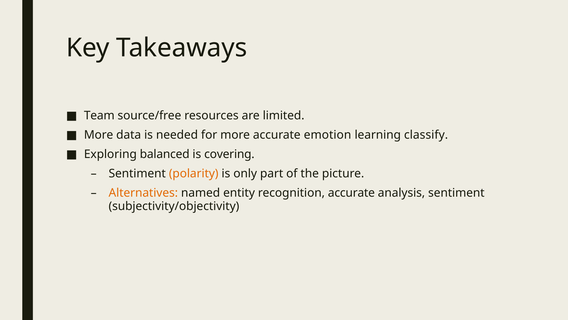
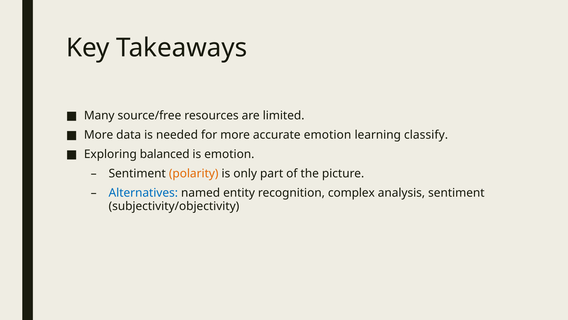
Team: Team -> Many (99, 115)
is covering: covering -> emotion (229, 154)
Alternatives colour: orange -> blue (143, 192)
recognition accurate: accurate -> complex (351, 192)
